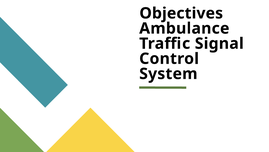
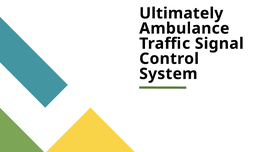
Objectives: Objectives -> Ultimately (181, 13)
